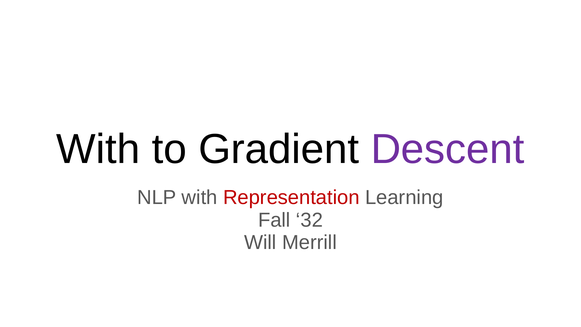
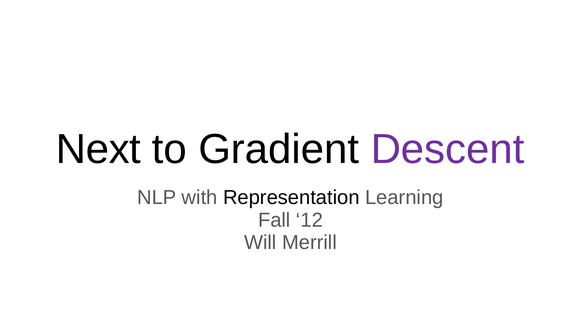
With: With -> Next (98, 149)
Representation colour: red -> black (291, 197)
32: 32 -> 12 (309, 220)
